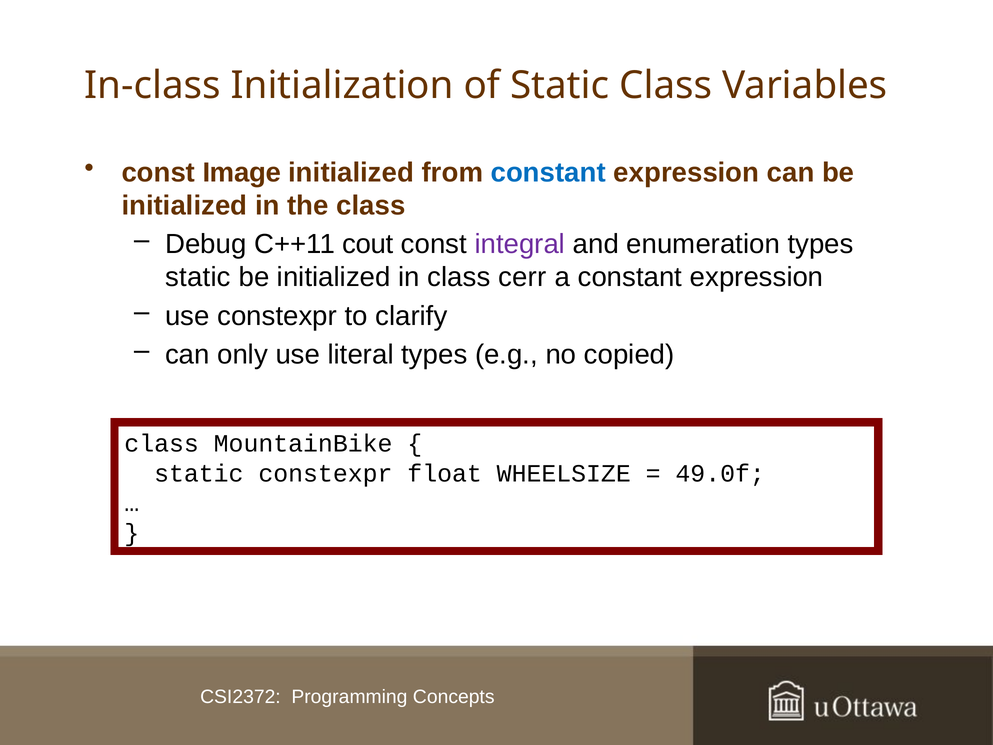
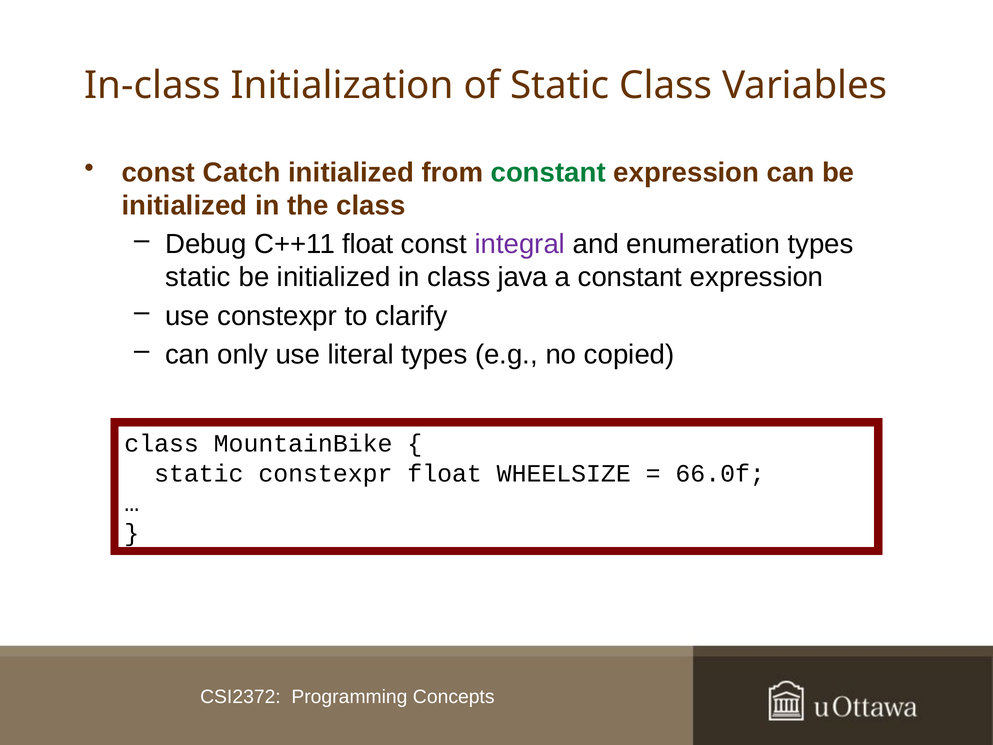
Image: Image -> Catch (242, 172)
constant colour: blue -> green (548, 172)
C++11 cout: cout -> float (368, 244)
cerr: cerr -> java (523, 277)
49.0f: 49.0f -> 66.0f (720, 473)
